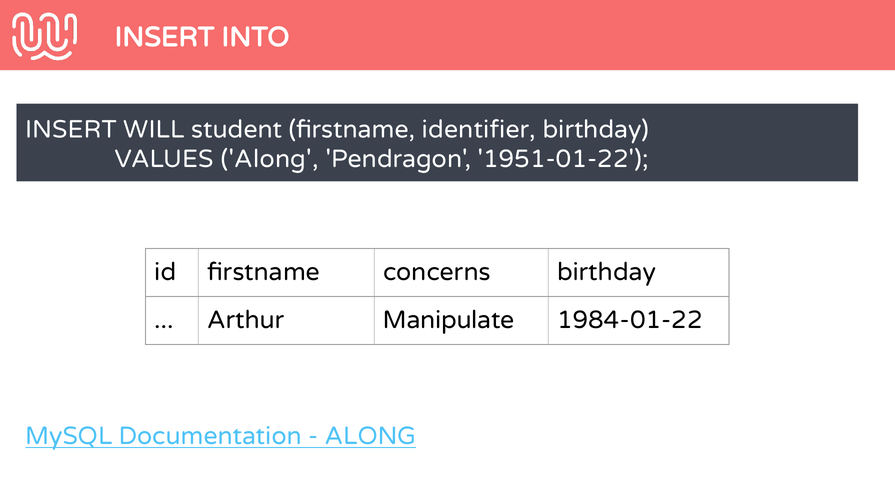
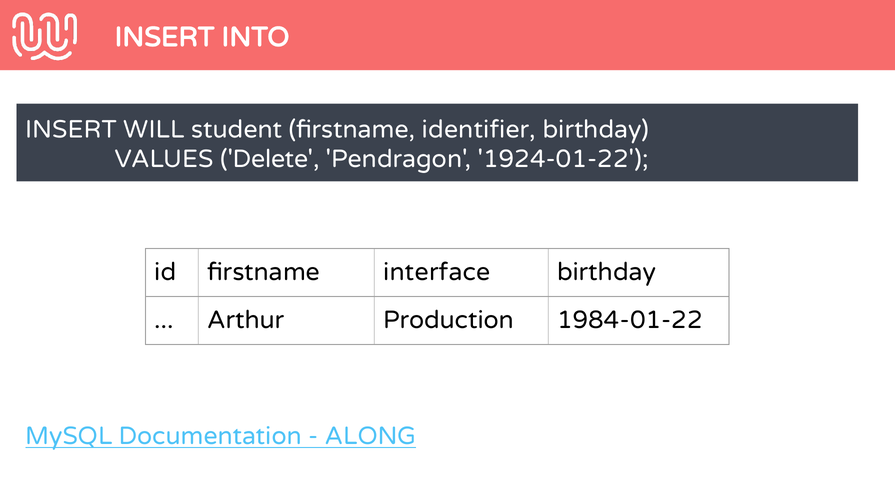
VALUES Along: Along -> Delete (270, 159)
1951-01-22: 1951-01-22 -> 1924-01-22 (563, 159)
concerns: concerns -> interface (437, 272)
Manipulate: Manipulate -> Production (449, 320)
